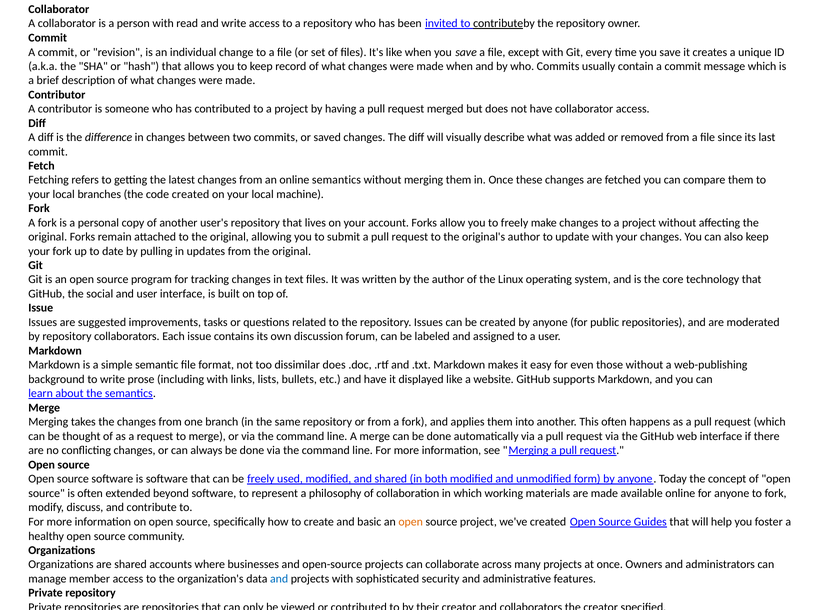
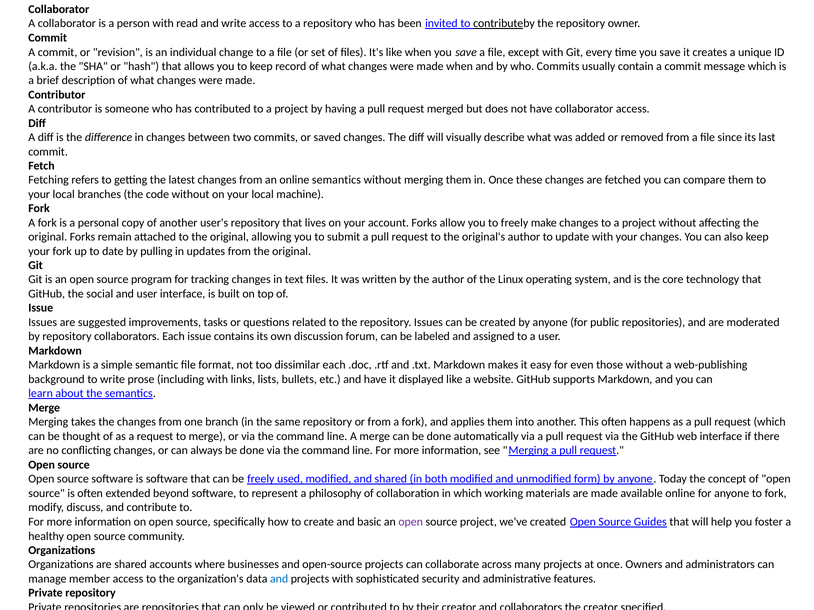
code created: created -> without (191, 194)
dissimilar does: does -> each (334, 365)
open colour: orange -> purple (411, 522)
